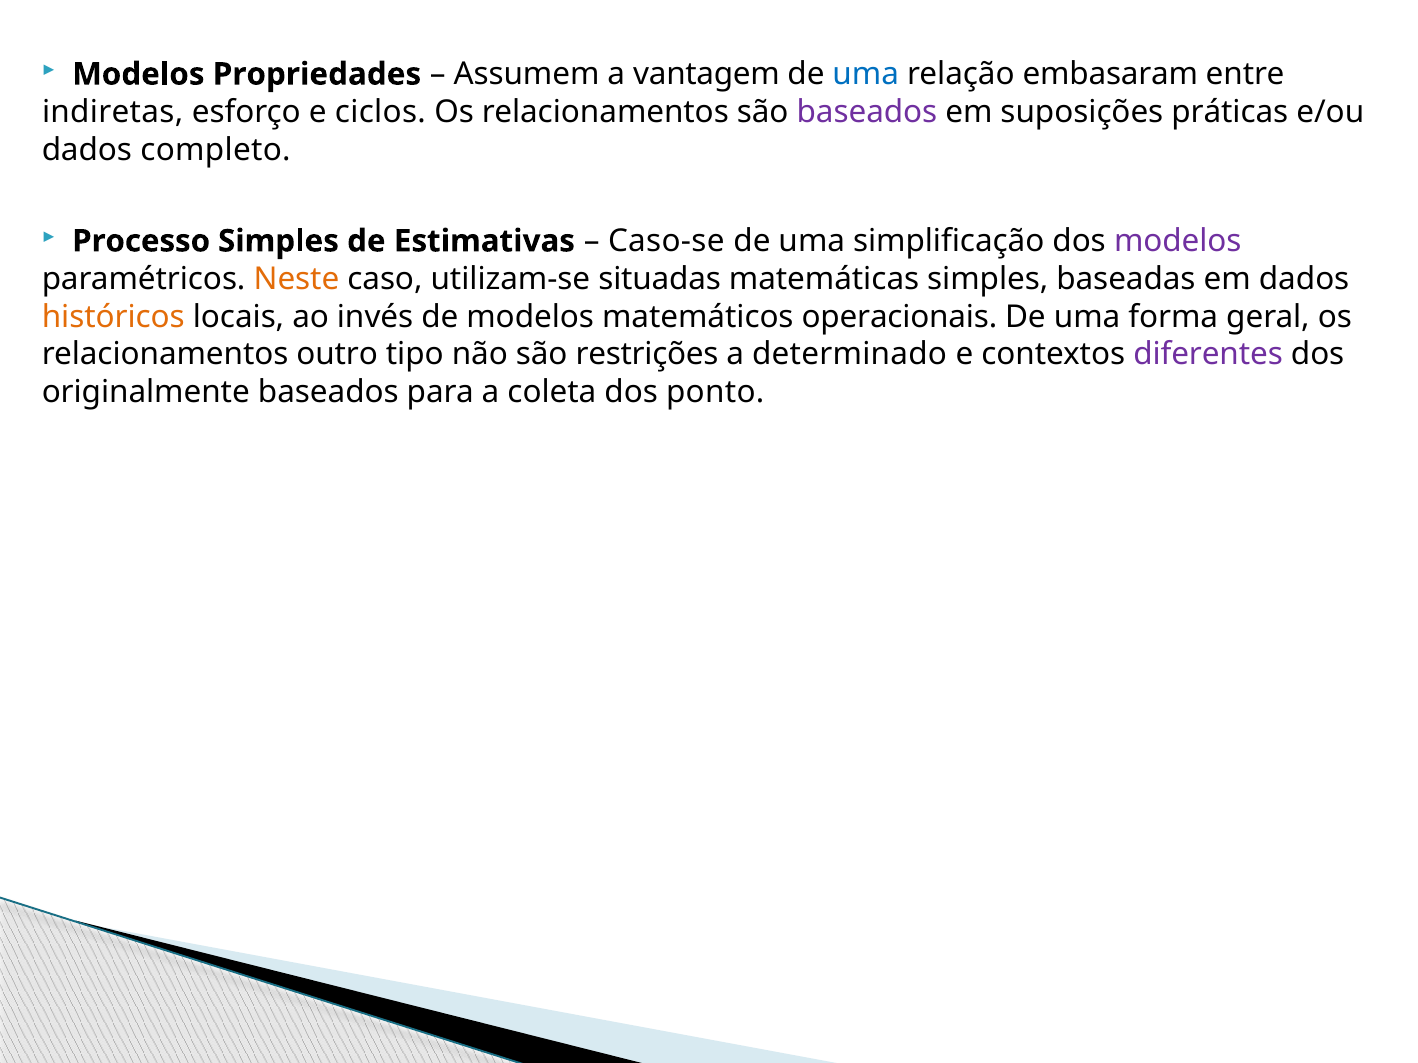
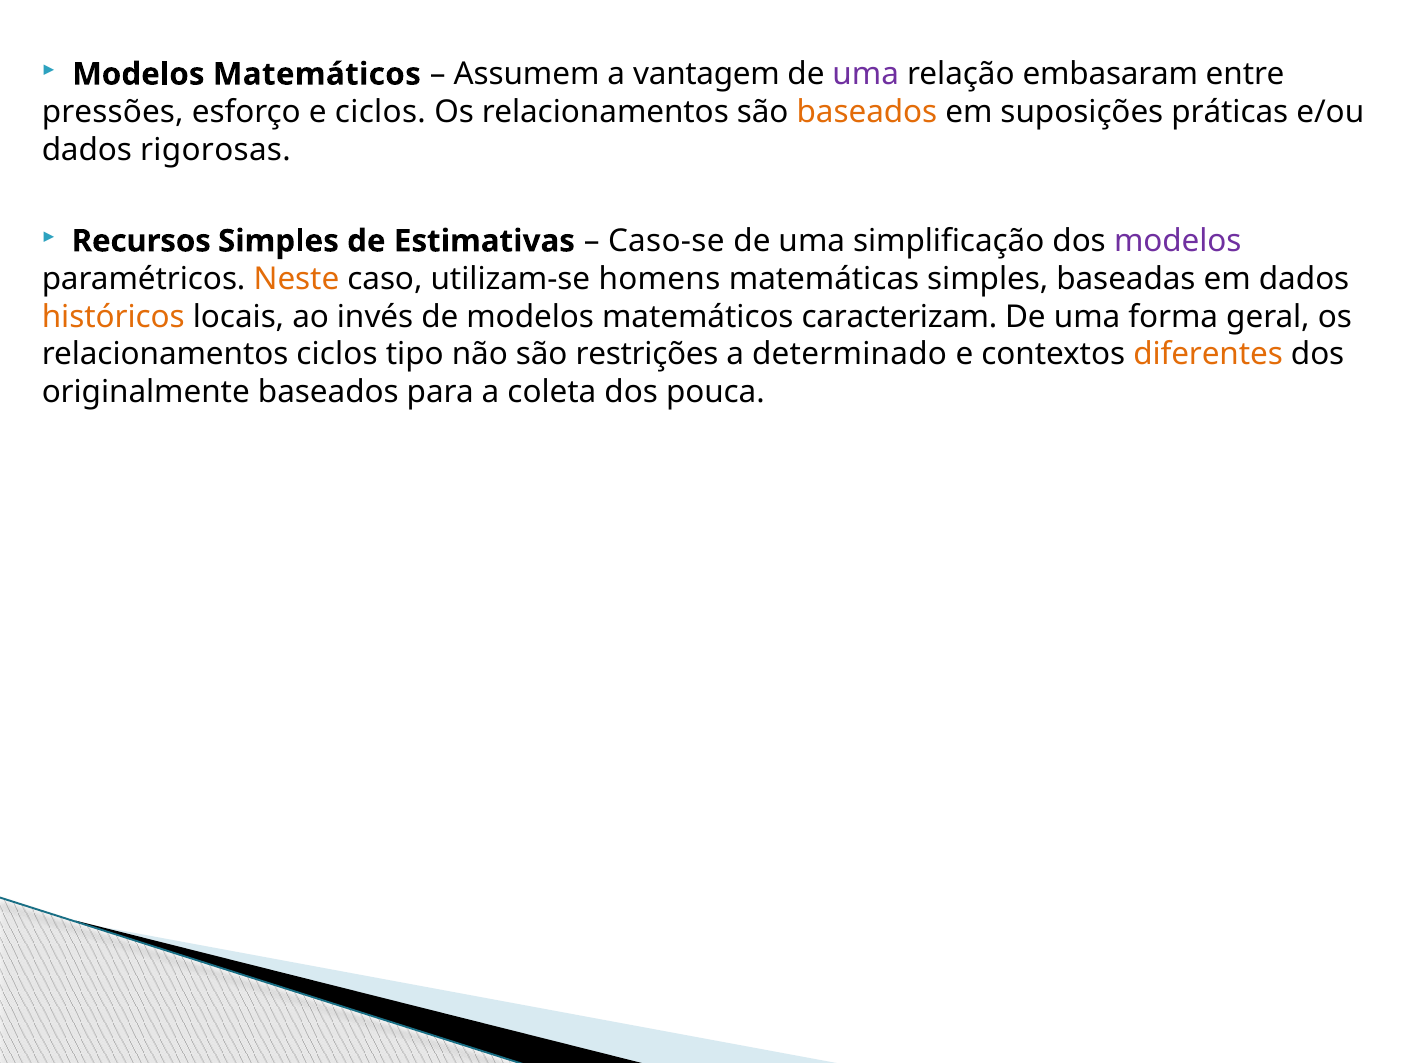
Propriedades: Propriedades -> Matemáticos (317, 74)
uma colour: blue -> purple (866, 74)
indiretas: indiretas -> pressões (113, 112)
baseados colour: purple -> orange (867, 112)
completo: completo -> rigorosas (215, 150)
Processo: Processo -> Recursos (141, 241)
situadas: situadas -> homens (659, 279)
operacionais: operacionais -> caracterizam (899, 317)
relacionamentos outro: outro -> ciclos (337, 355)
diferentes colour: purple -> orange (1208, 355)
ponto: ponto -> pouca (715, 392)
